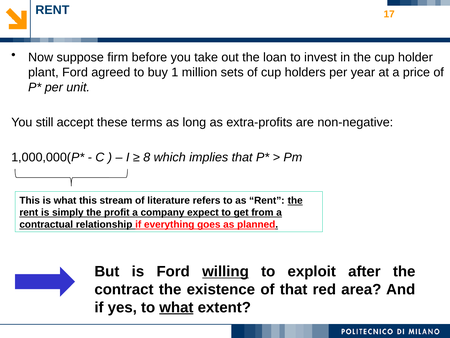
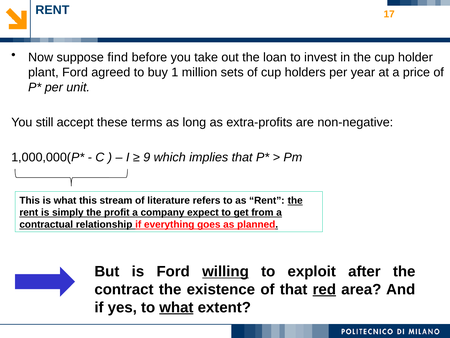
firm: firm -> find (118, 57)
8: 8 -> 9 (147, 157)
red underline: none -> present (324, 289)
